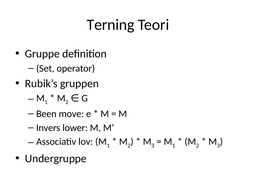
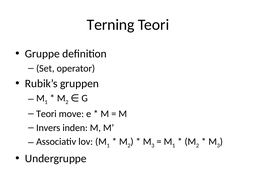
Been: Been -> Teori (46, 114)
lower: lower -> inden (75, 128)
